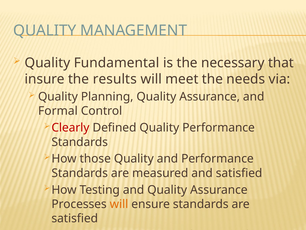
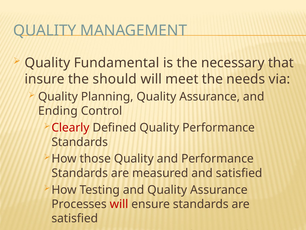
results: results -> should (115, 79)
Formal: Formal -> Ending (58, 111)
will colour: orange -> red (119, 204)
